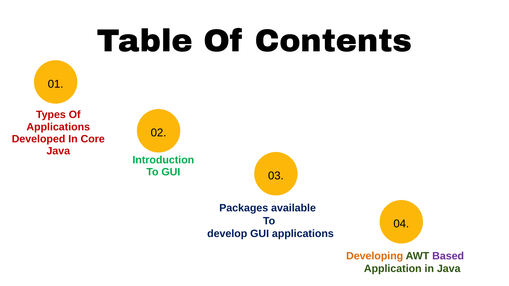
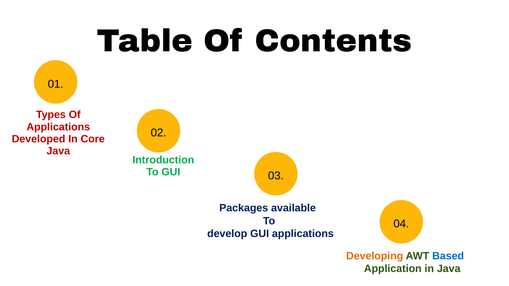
Based colour: purple -> blue (448, 256)
